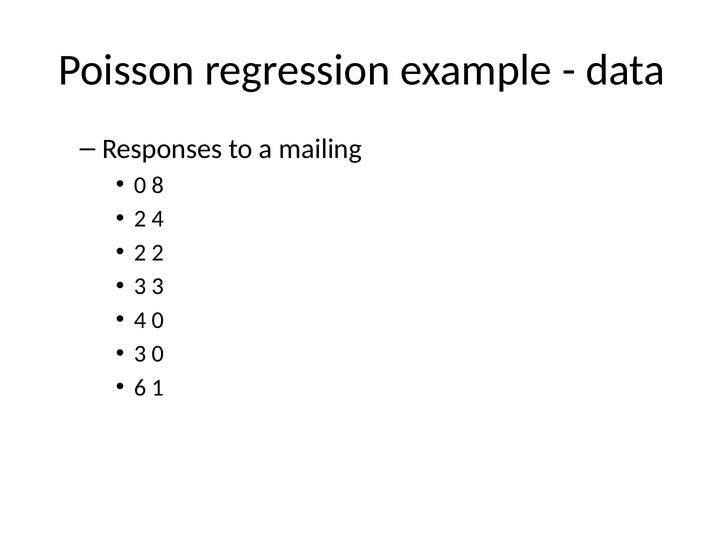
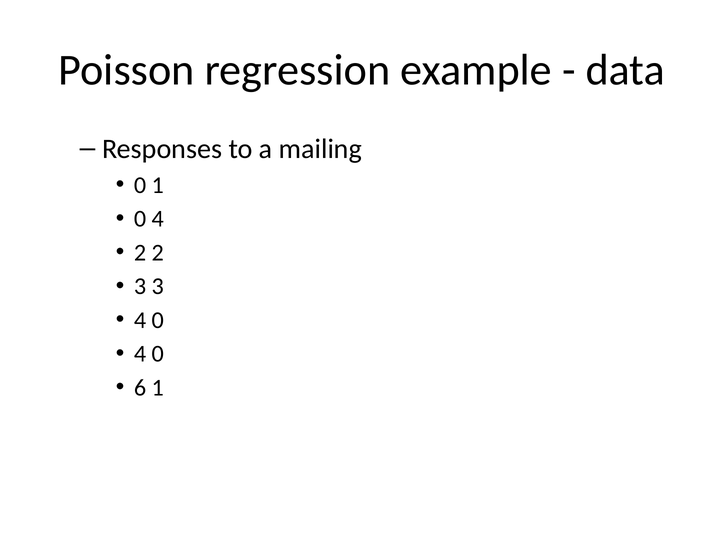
0 8: 8 -> 1 (158, 185)
2: 2 -> 0 (140, 219)
3: 3 -> 4 (140, 354)
